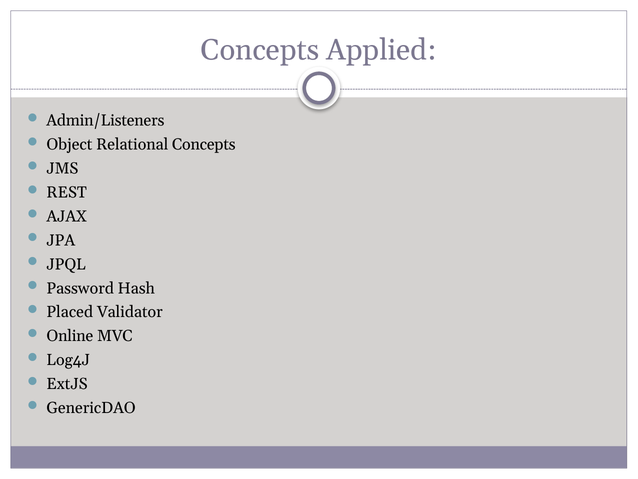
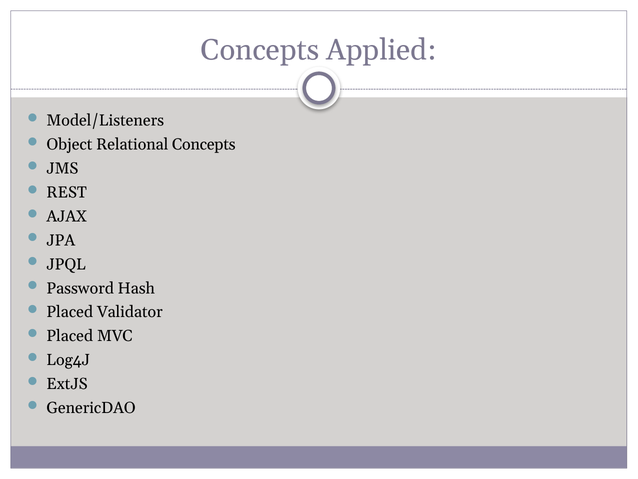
Admin/Listeners: Admin/Listeners -> Model/Listeners (105, 120)
Online: Online -> Placed (70, 336)
